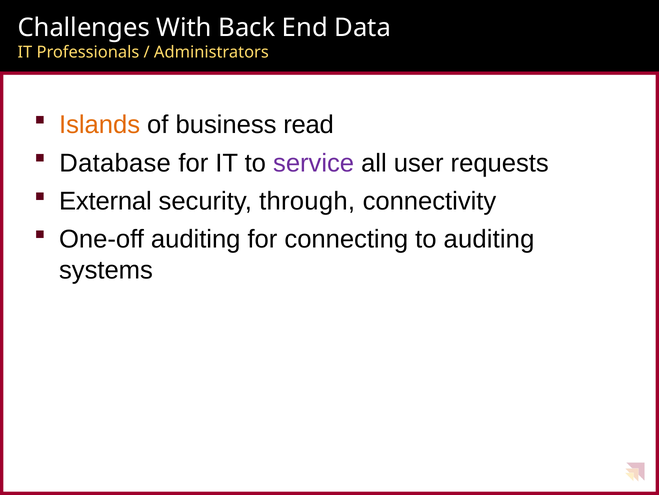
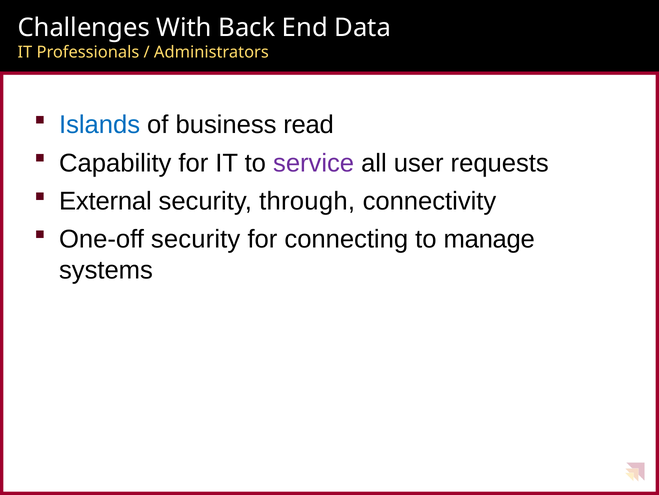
Islands colour: orange -> blue (100, 125)
Database: Database -> Capability (115, 163)
One-off auditing: auditing -> security (196, 239)
to auditing: auditing -> manage (489, 239)
